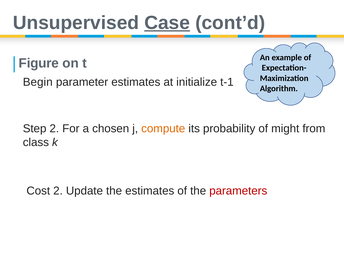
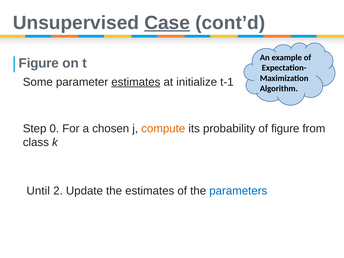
Begin: Begin -> Some (38, 82)
estimates underline: none -> present (136, 82)
Step 2: 2 -> 0 (54, 129)
of might: might -> figure (285, 129)
Cost: Cost -> Until (38, 191)
parameters colour: red -> blue (238, 191)
